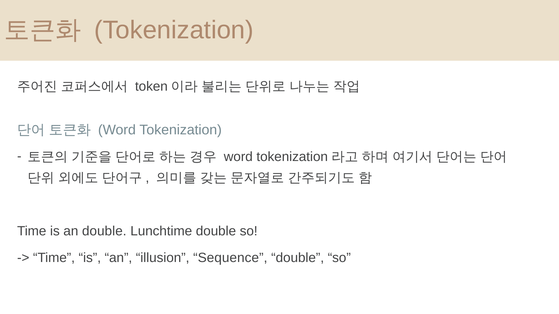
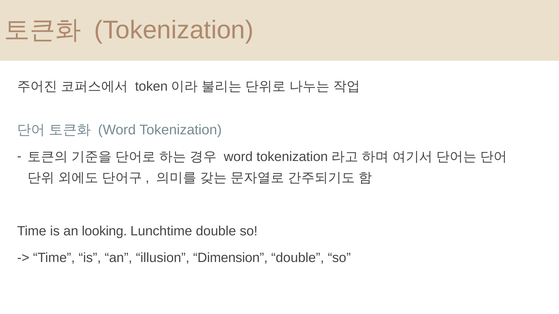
an double: double -> looking (104, 231)
Sequence: Sequence -> Dimension (230, 258)
